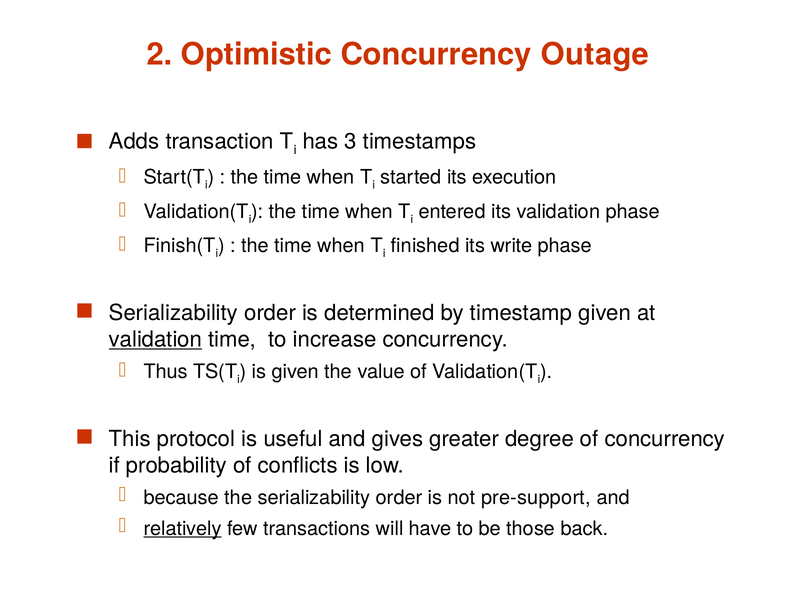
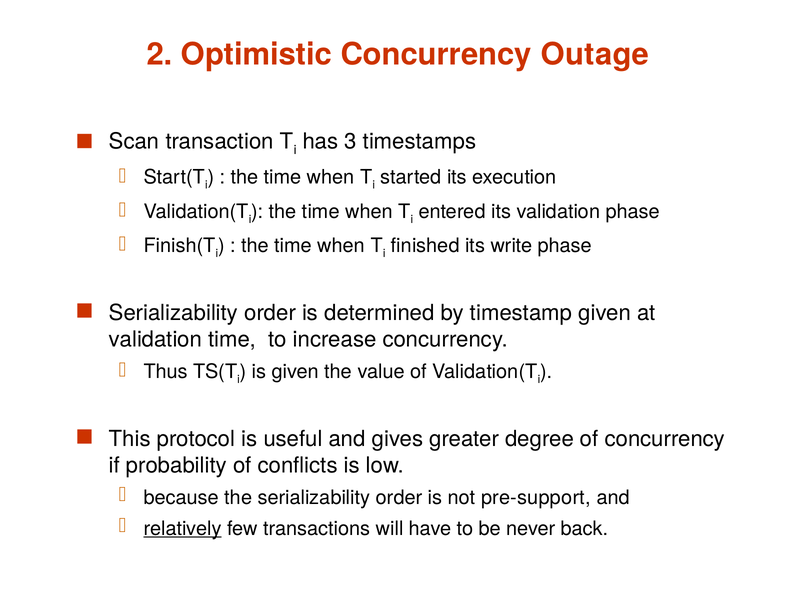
Adds: Adds -> Scan (134, 142)
validation underline: present -> none (155, 339)
those: those -> never (531, 528)
